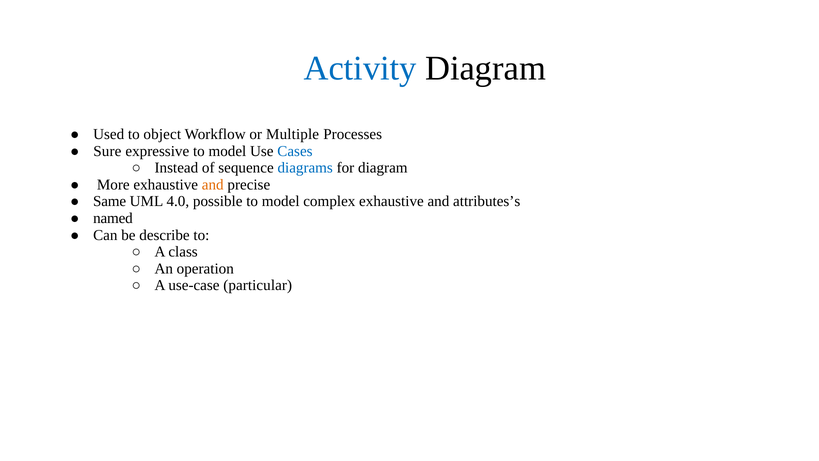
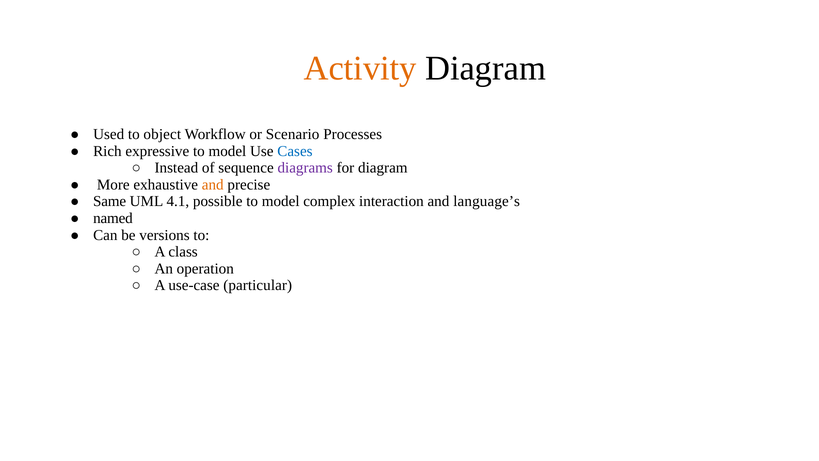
Activity colour: blue -> orange (360, 69)
Multiple: Multiple -> Scenario (293, 134)
Sure: Sure -> Rich (107, 151)
diagrams colour: blue -> purple (305, 168)
4.0: 4.0 -> 4.1 (178, 201)
complex exhaustive: exhaustive -> interaction (391, 201)
attributes’s: attributes’s -> language’s (487, 201)
describe: describe -> versions (164, 235)
